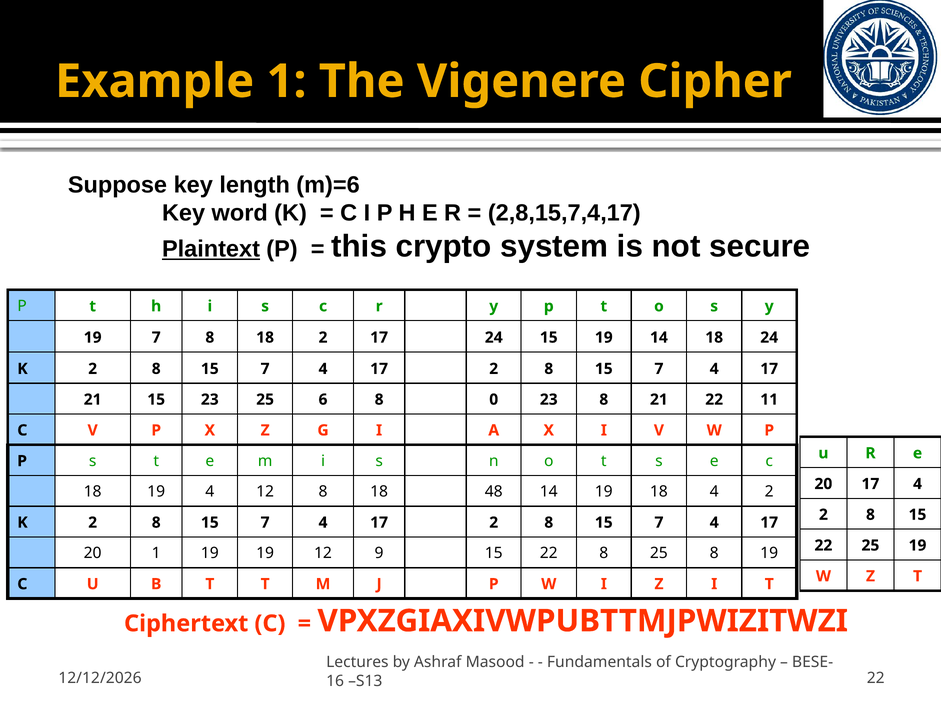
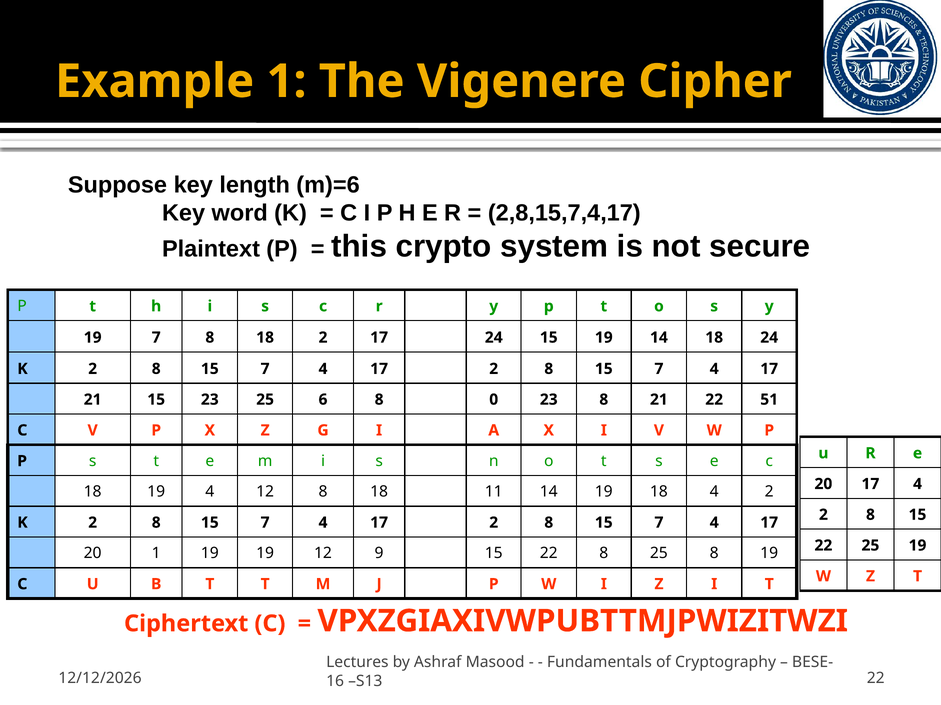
Plaintext underline: present -> none (211, 249)
11: 11 -> 51 (769, 400)
48: 48 -> 11 (494, 492)
